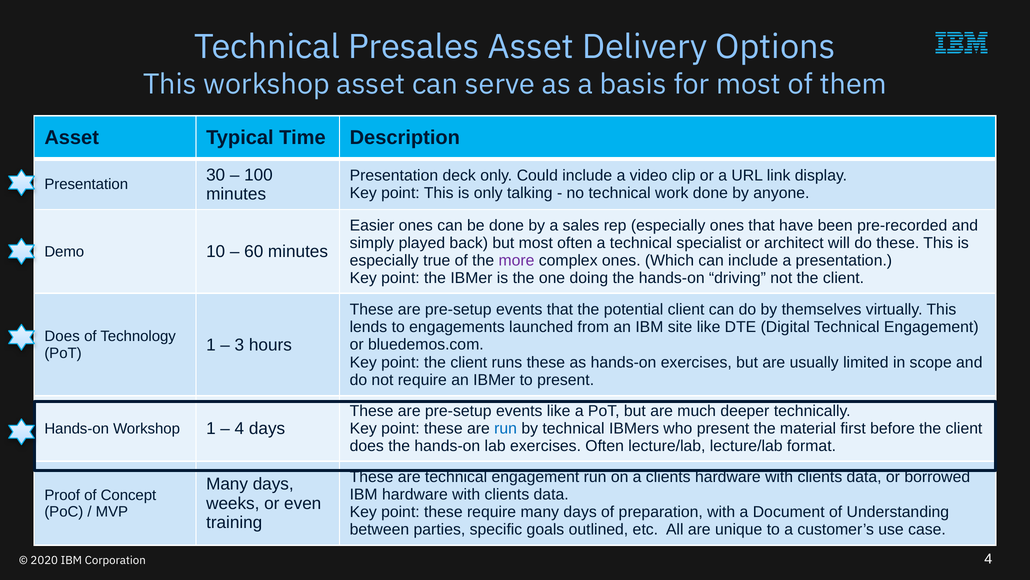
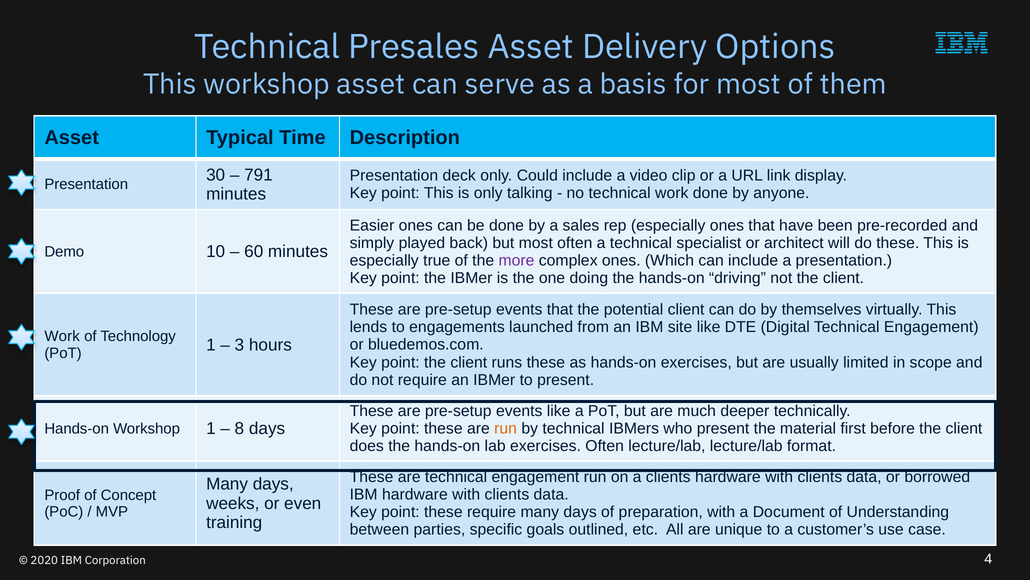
100: 100 -> 791 (258, 175)
Does: Does -> Work (62, 336)
run colour: blue -> orange (506, 428)
4: 4 -> 8 (239, 428)
